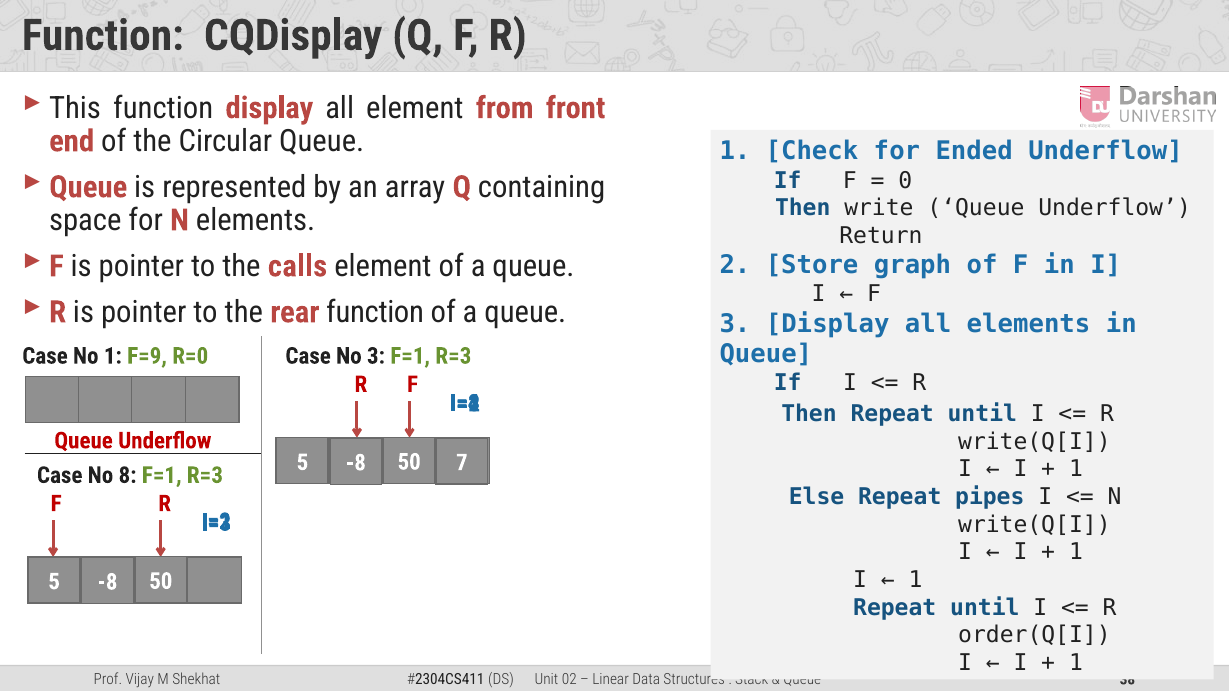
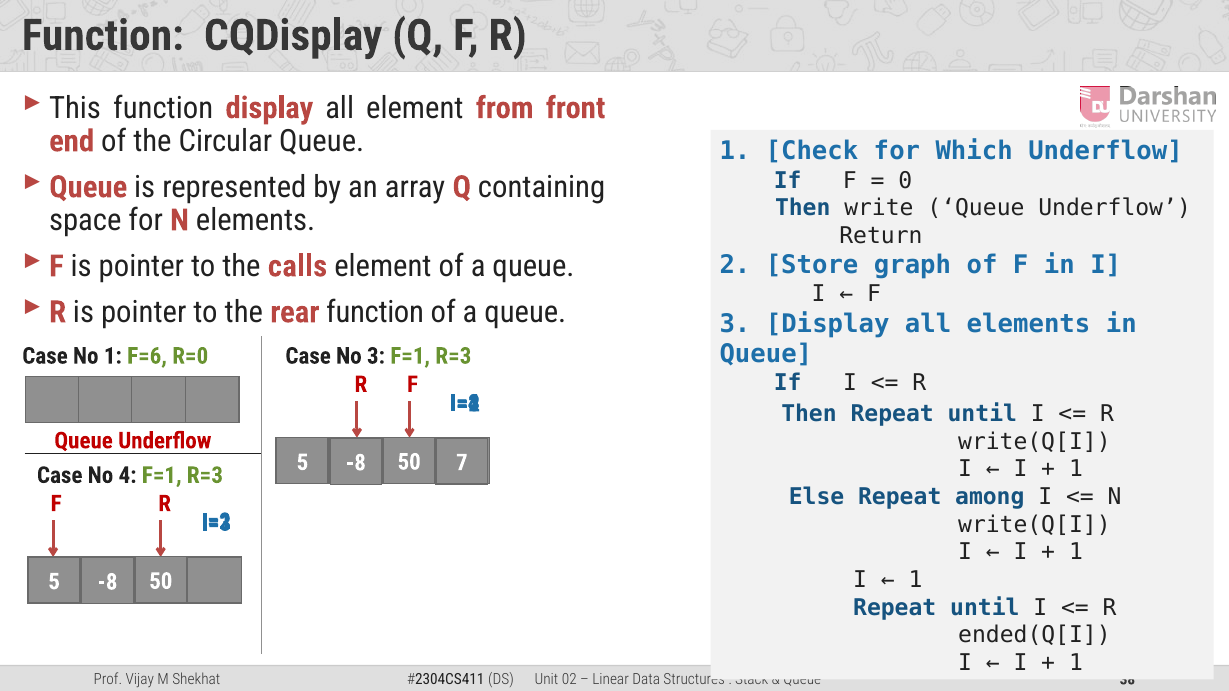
Ended: Ended -> Which (974, 152)
F=9: F=9 -> F=6 (147, 356)
8: 8 -> 4 (128, 475)
pipes: pipes -> among (990, 497)
order(Q[I: order(Q[I -> ended(Q[I (1034, 635)
